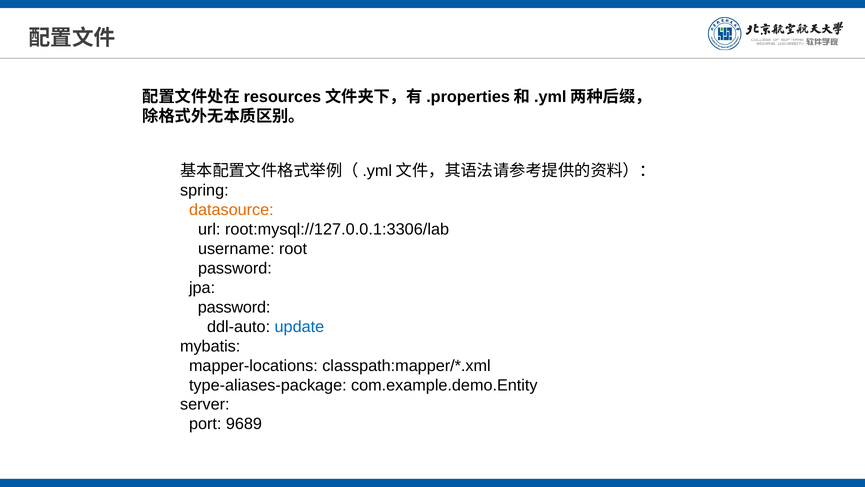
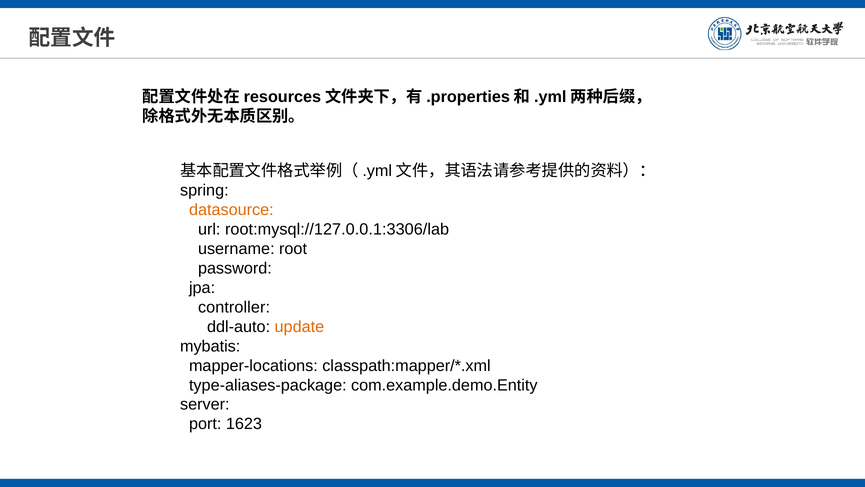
password: password -> controller (234, 307)
update colour: blue -> orange (299, 326)
9689: 9689 -> 1623 (244, 424)
